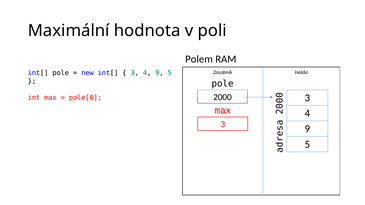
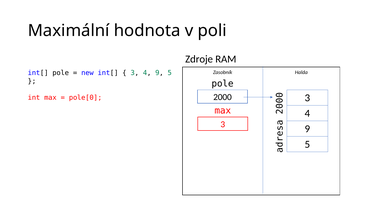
Polem: Polem -> Zdroje (199, 59)
